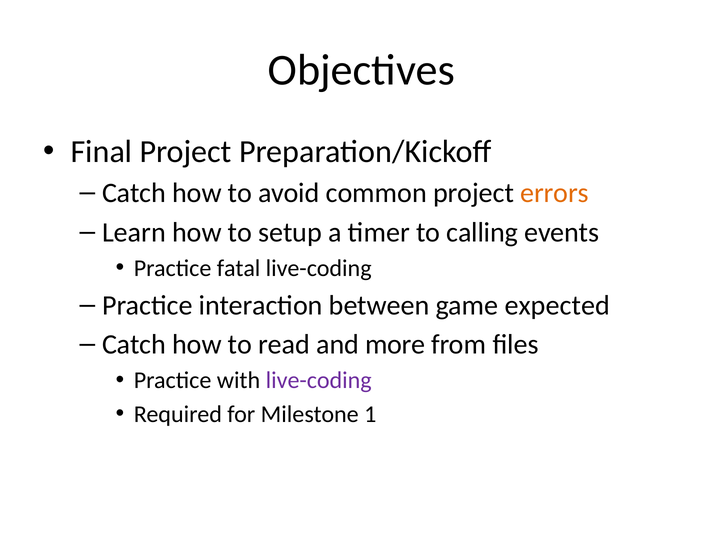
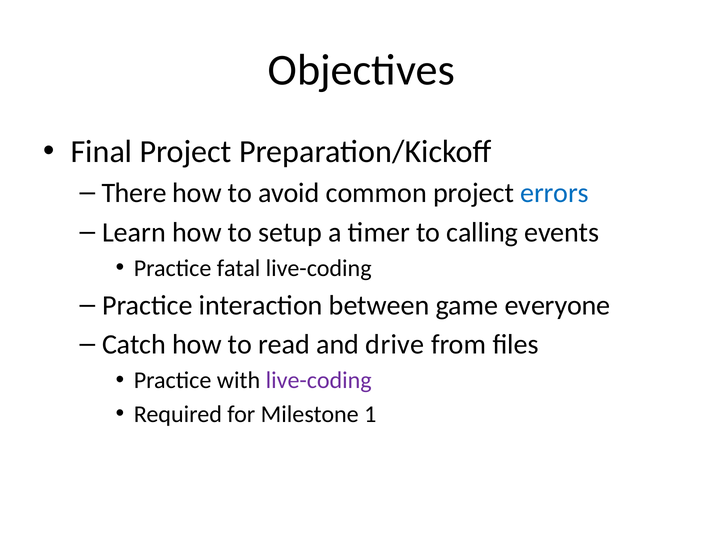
Catch: Catch -> There (134, 193)
errors colour: orange -> blue (554, 193)
expected: expected -> everyone (558, 306)
more: more -> drive (395, 345)
